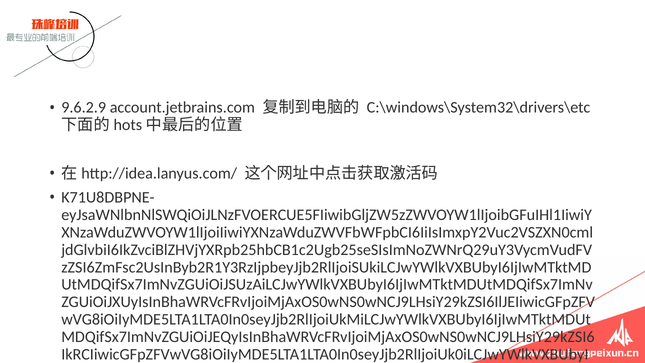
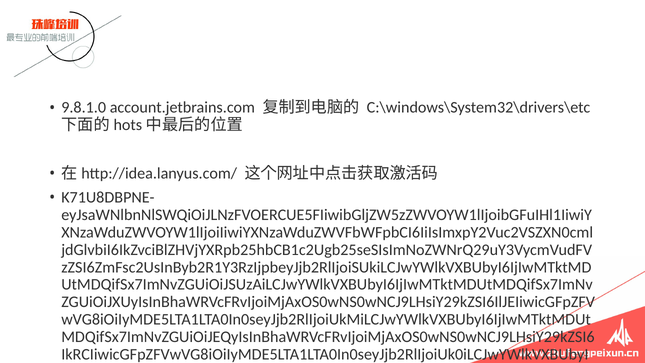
9.6.2.9: 9.6.2.9 -> 9.8.1.0 (84, 108)
